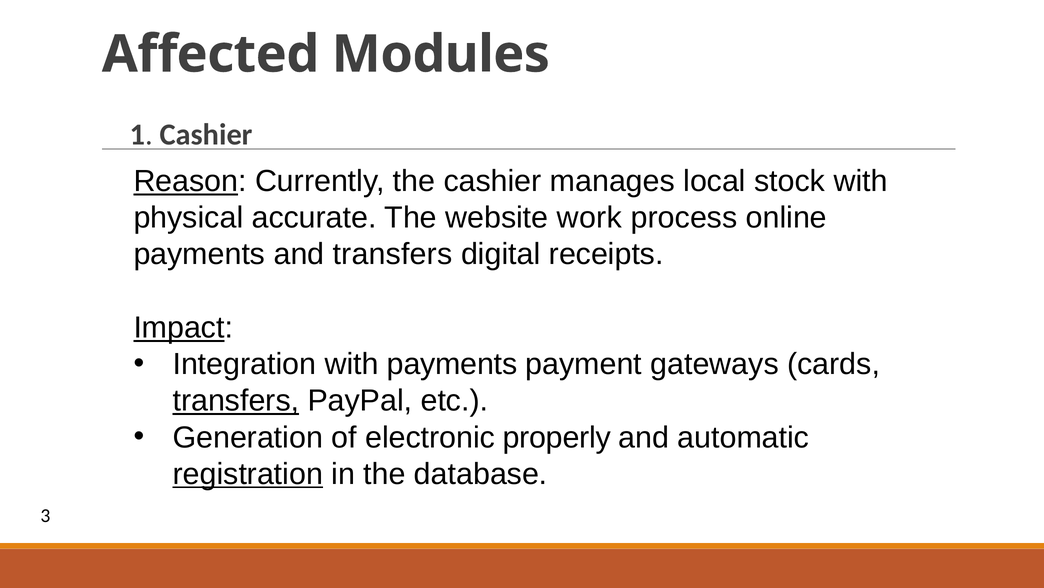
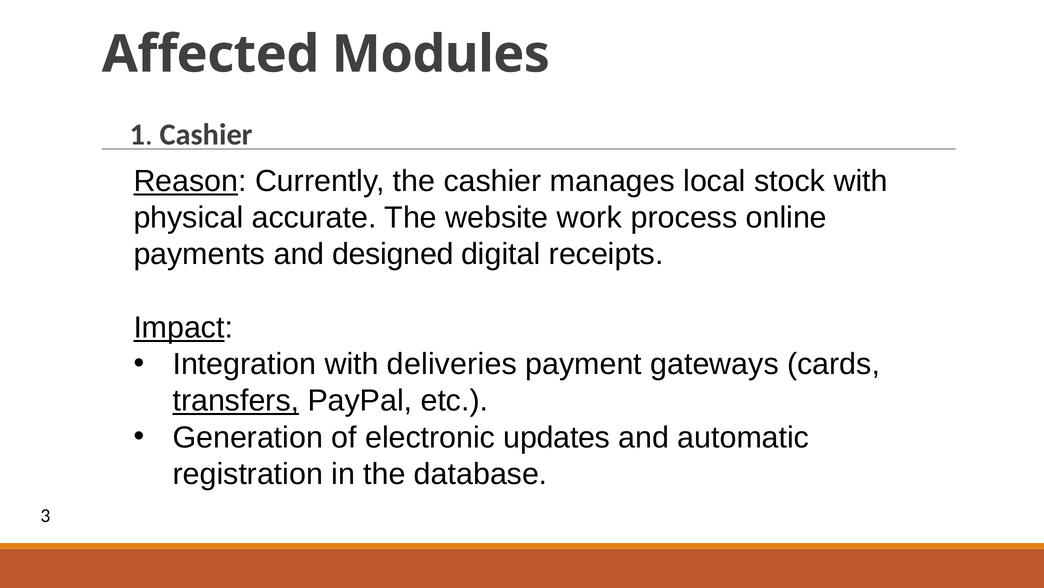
and transfers: transfers -> designed (393, 254)
with payments: payments -> deliveries (452, 364)
properly: properly -> updates (557, 437)
registration underline: present -> none (248, 473)
